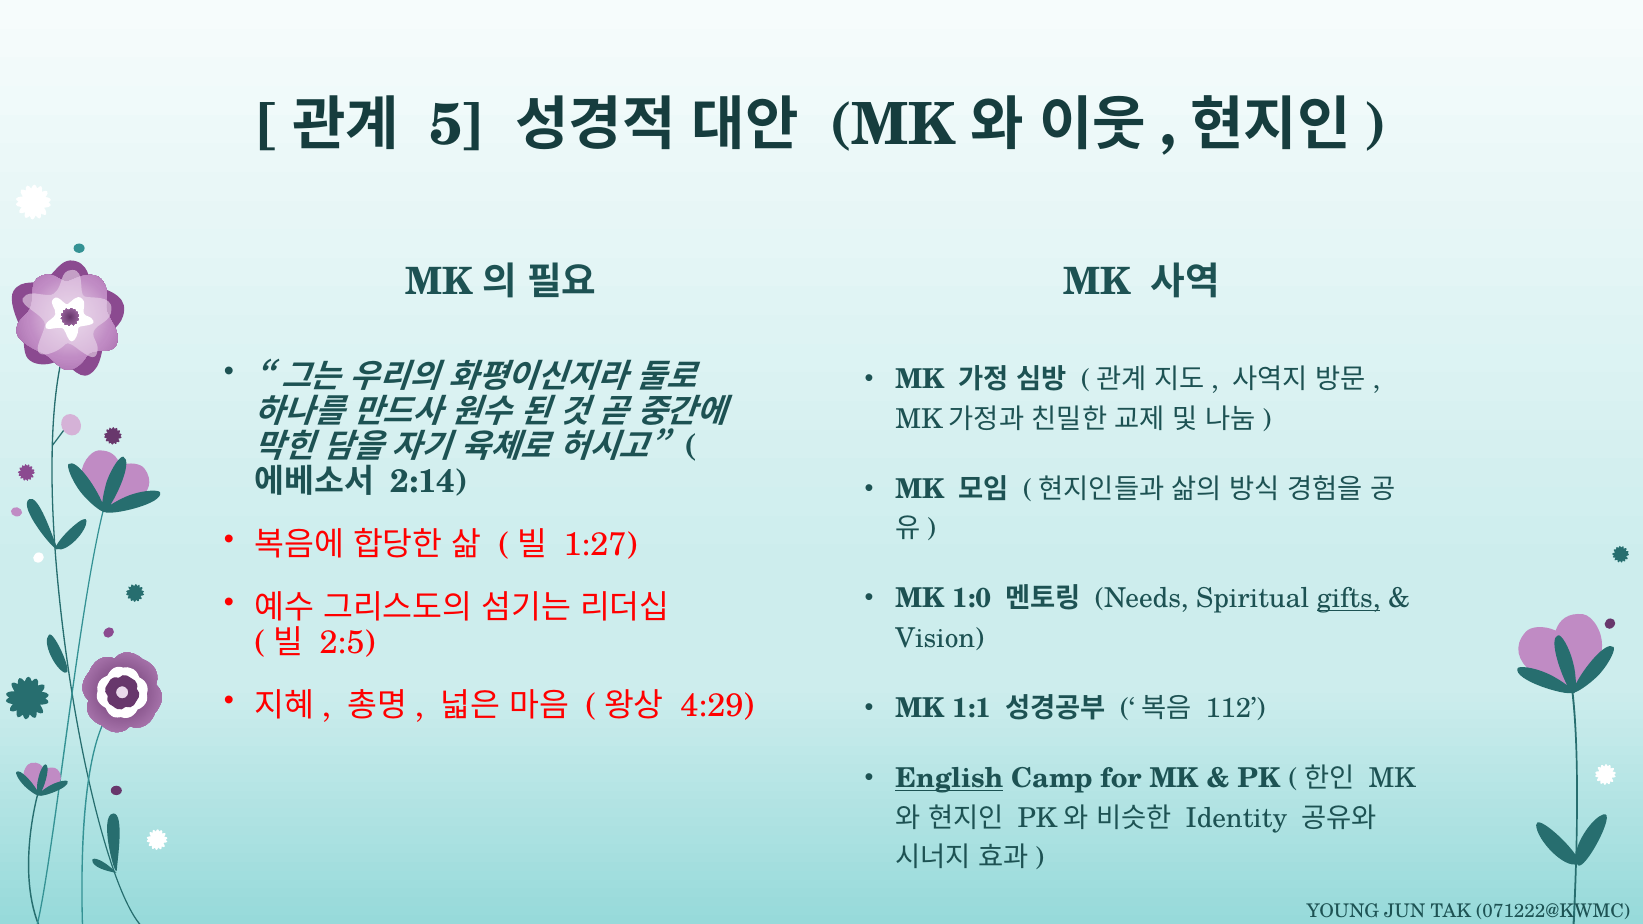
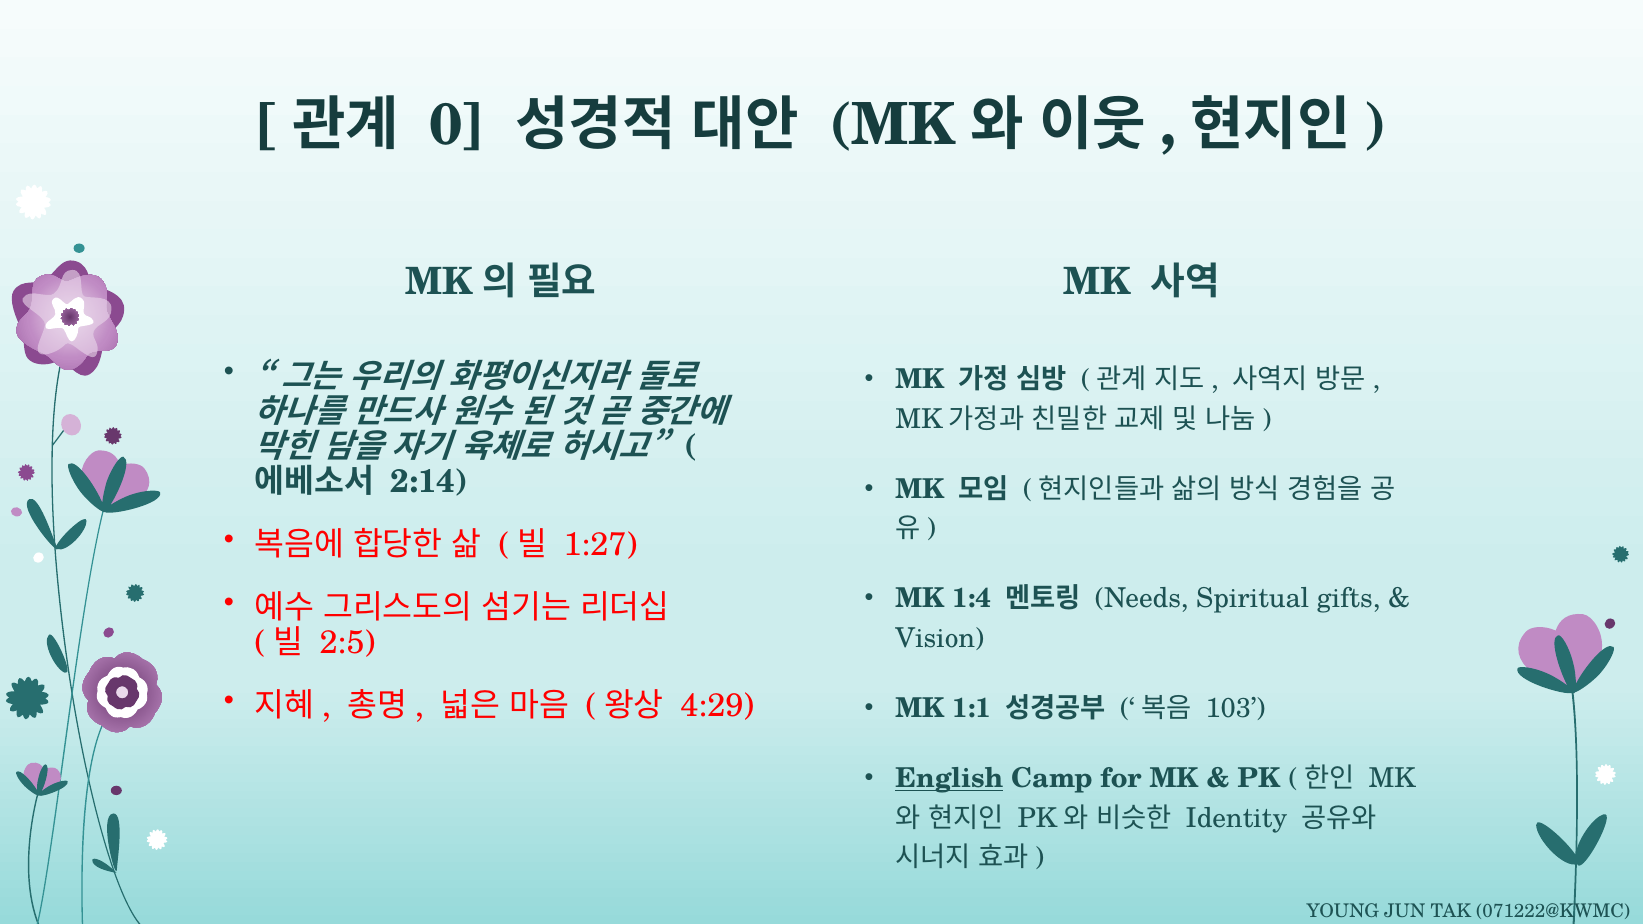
5: 5 -> 0 (457, 125)
1:0: 1:0 -> 1:4 (972, 599)
gifts underline: present -> none (1349, 599)
112: 112 -> 103 (1236, 709)
